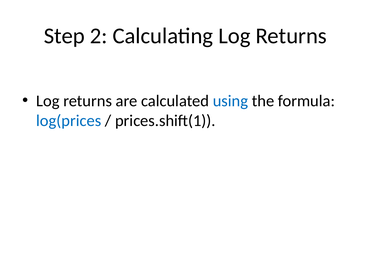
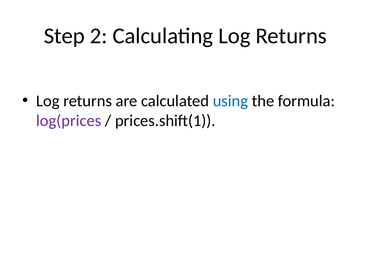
log(prices colour: blue -> purple (69, 121)
